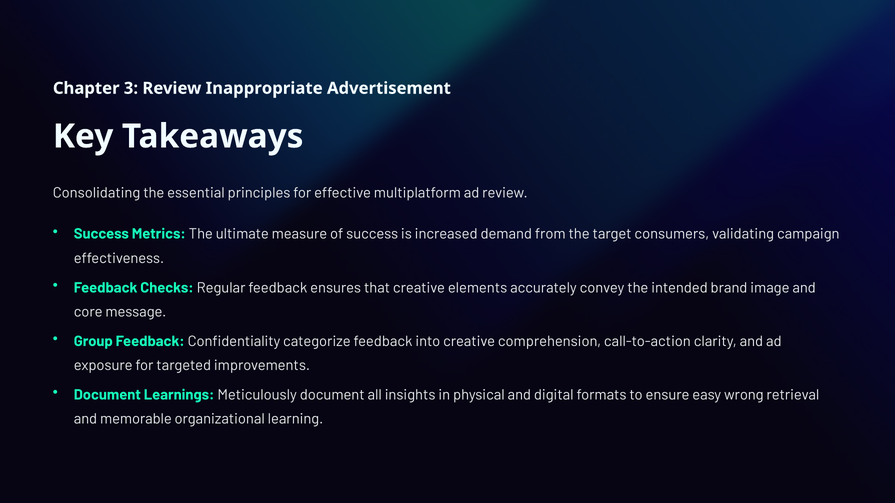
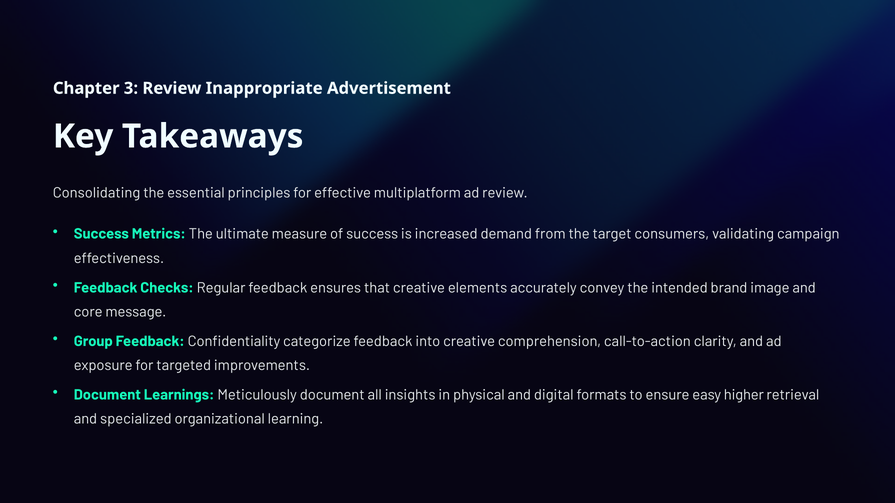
wrong: wrong -> higher (744, 395)
memorable: memorable -> specialized (136, 419)
